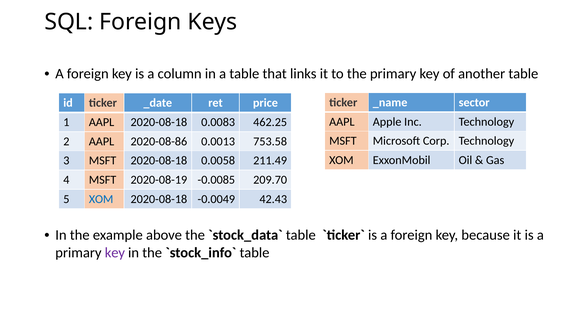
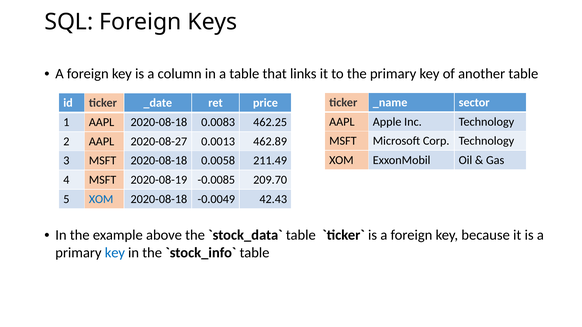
2020-08-86: 2020-08-86 -> 2020-08-27 (159, 142)
753.58: 753.58 -> 462.89 (270, 142)
key colour: purple -> blue (115, 253)
